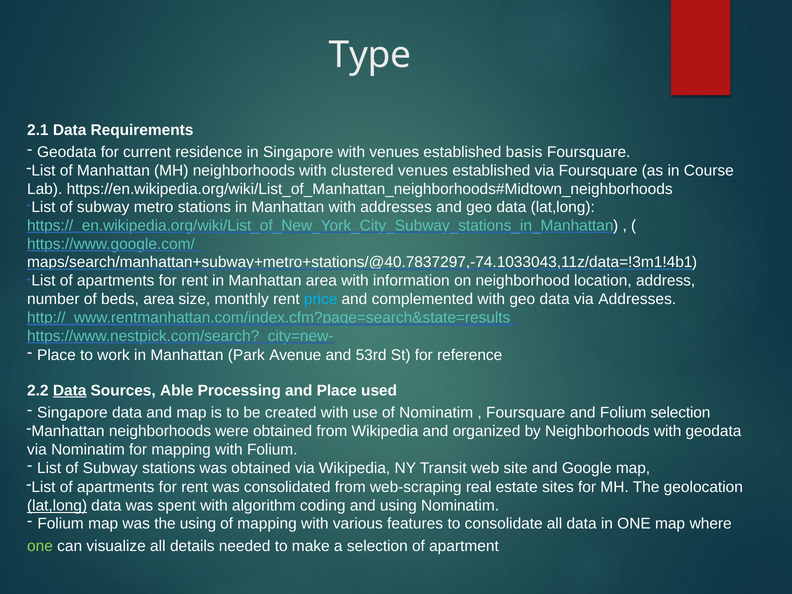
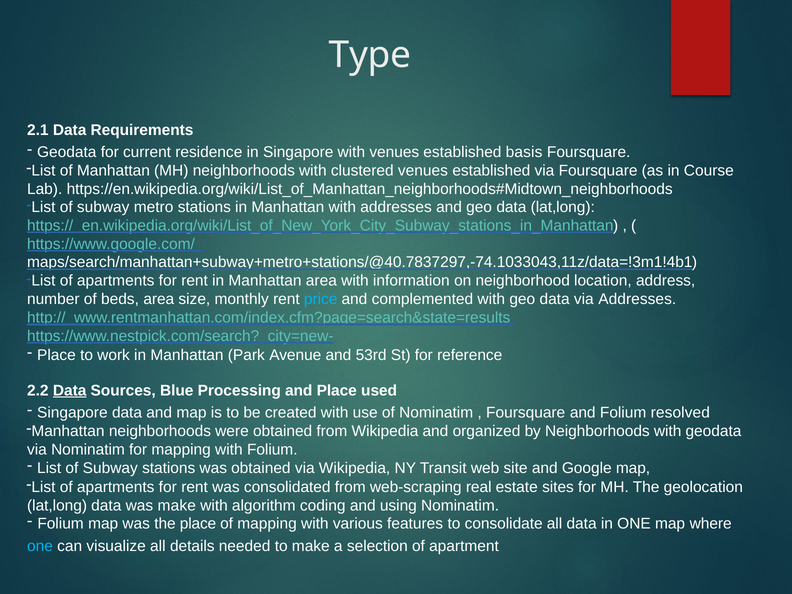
Able: Able -> Blue (177, 390)
Folium selection: selection -> resolved (680, 412)
lat,long underline: present -> none (57, 506)
was spent: spent -> make (177, 506)
the using: using -> place (198, 524)
one colour: light green -> light blue (40, 546)
